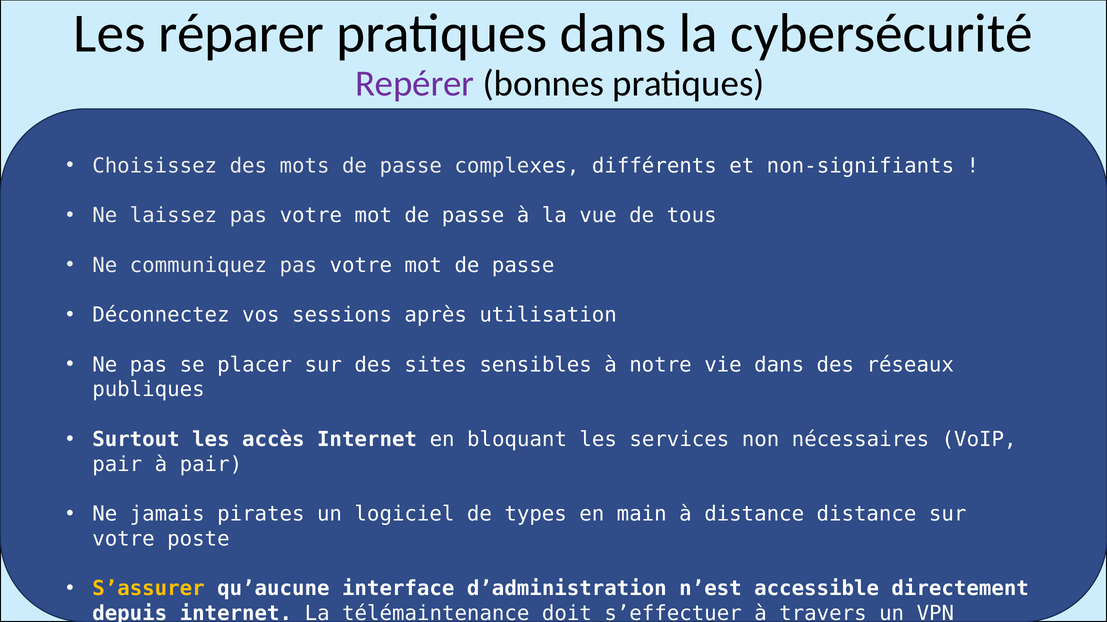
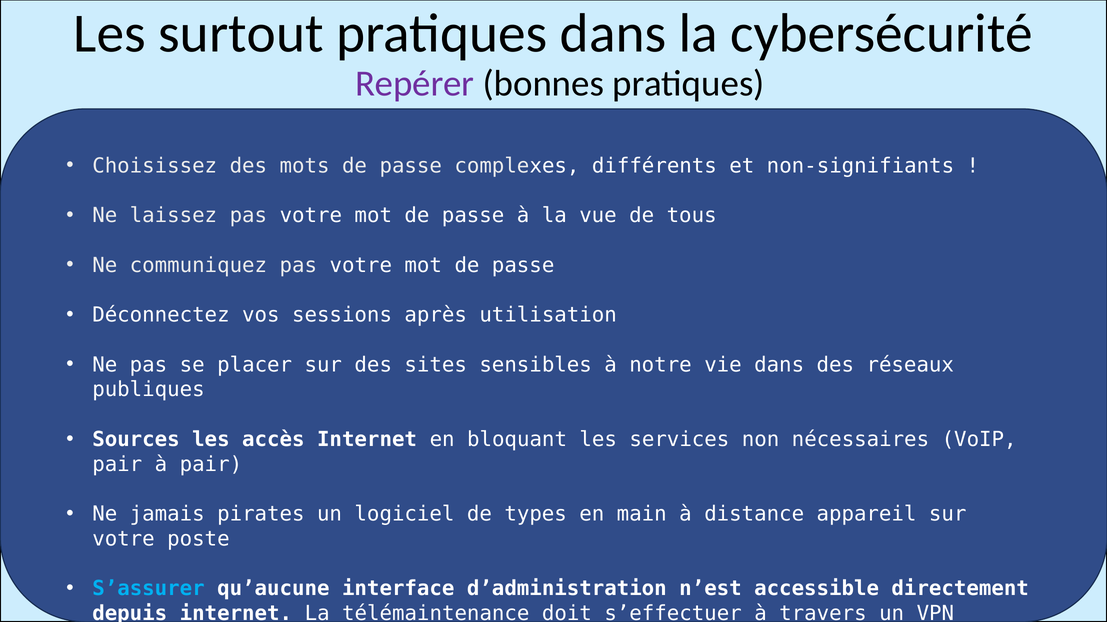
réparer: réparer -> surtout (241, 34)
Surtout: Surtout -> Sources (136, 440)
distance distance: distance -> appareil (866, 515)
S’assurer colour: yellow -> light blue (148, 589)
